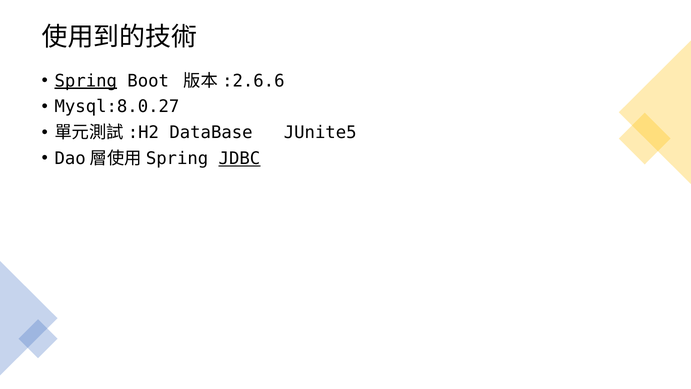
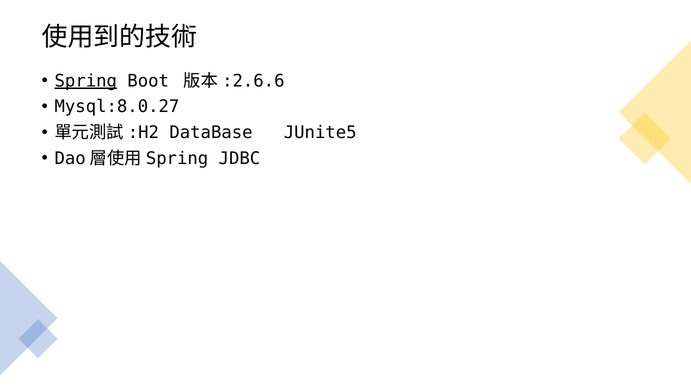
JDBC underline: present -> none (239, 158)
